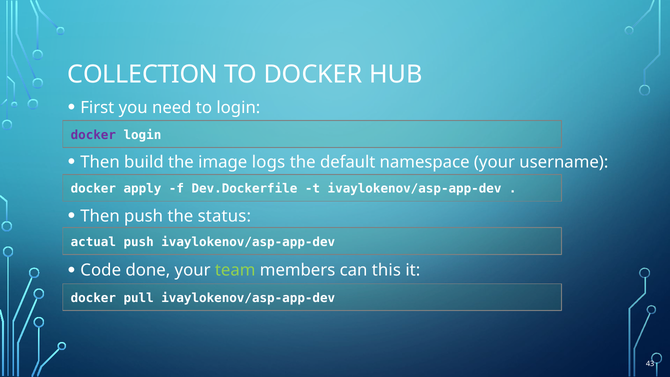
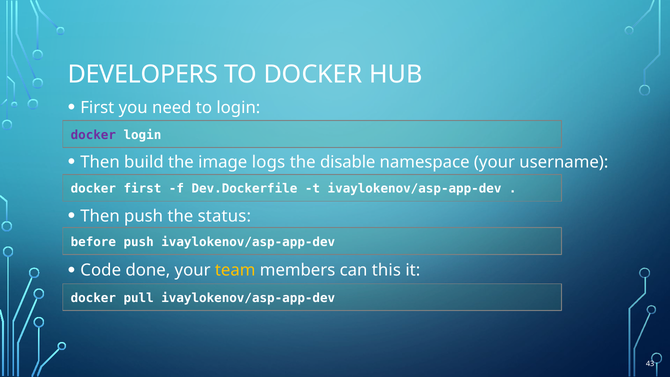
COLLECTION: COLLECTION -> DEVELOPERS (143, 74)
default: default -> disable (348, 162)
docker apply: apply -> first (142, 189)
actual: actual -> before (93, 242)
team colour: light green -> yellow (235, 270)
